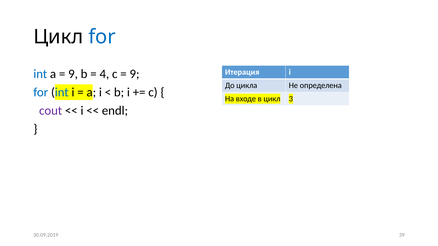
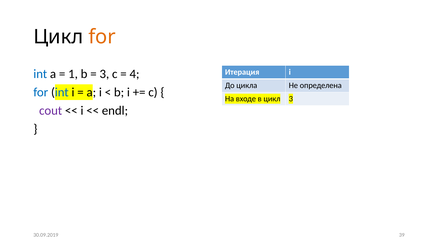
for colour: blue -> orange (102, 37)
9: 9 -> 1 (73, 74)
4: 4 -> 3 (104, 74)
9: 9 -> 4 (135, 74)
